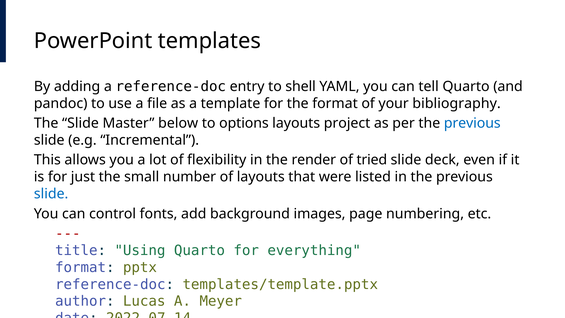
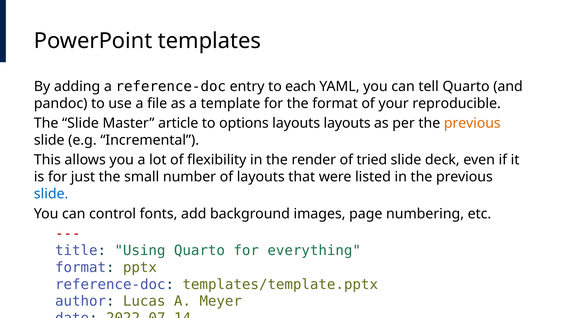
shell: shell -> each (301, 86)
bibliography: bibliography -> reproducible (457, 103)
below: below -> article (178, 123)
layouts project: project -> layouts (347, 123)
previous colour: blue -> orange (472, 123)
